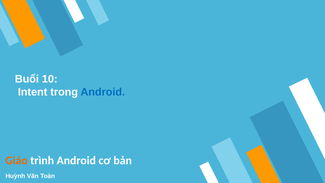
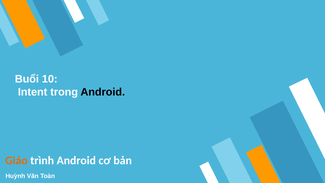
Android colour: blue -> black (103, 92)
